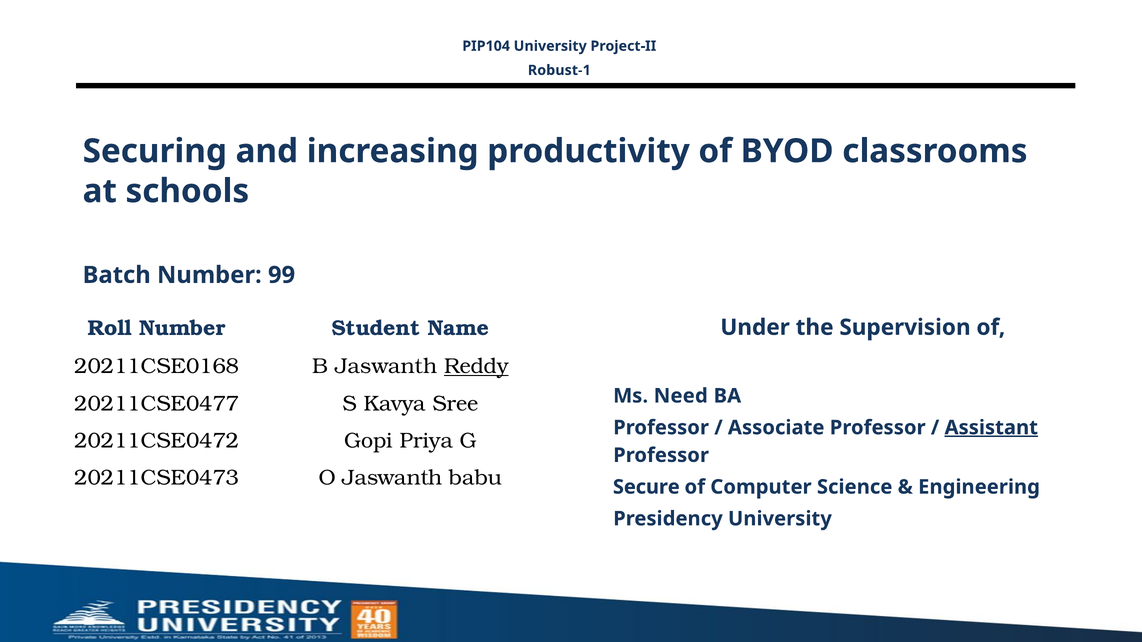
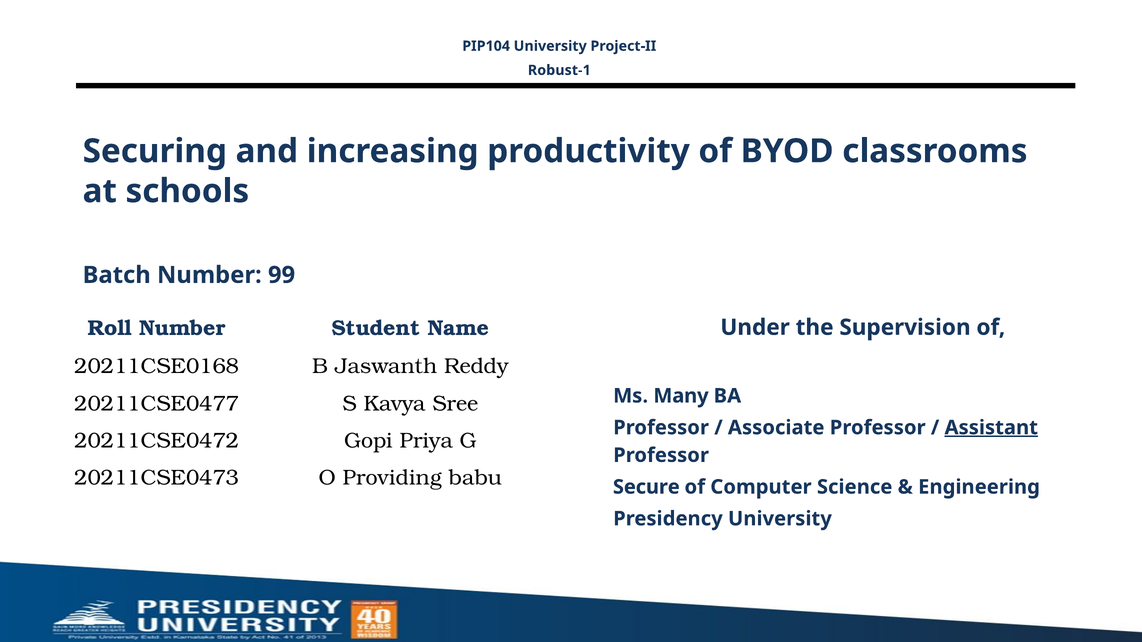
Reddy underline: present -> none (476, 367)
Need: Need -> Many (681, 396)
O Jaswanth: Jaswanth -> Providing (392, 478)
